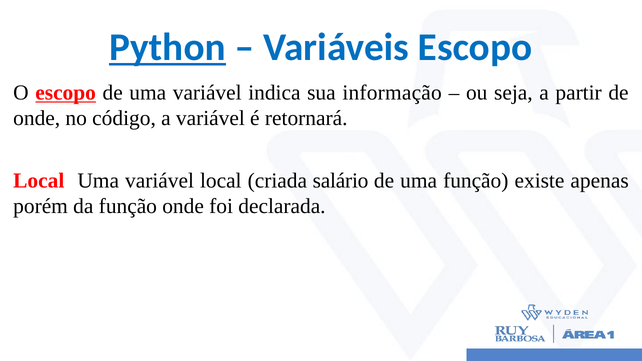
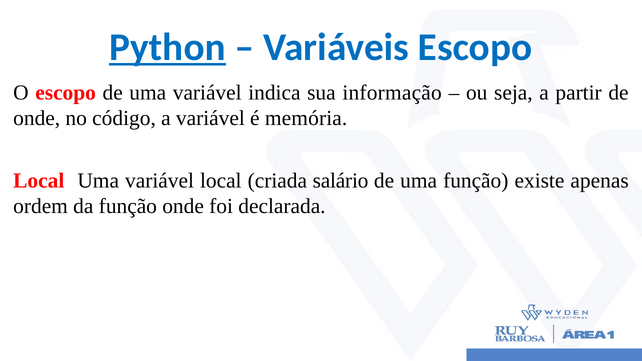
escopo underline: present -> none (66, 93)
retornará: retornará -> memória (306, 118)
porém: porém -> ordem (41, 206)
